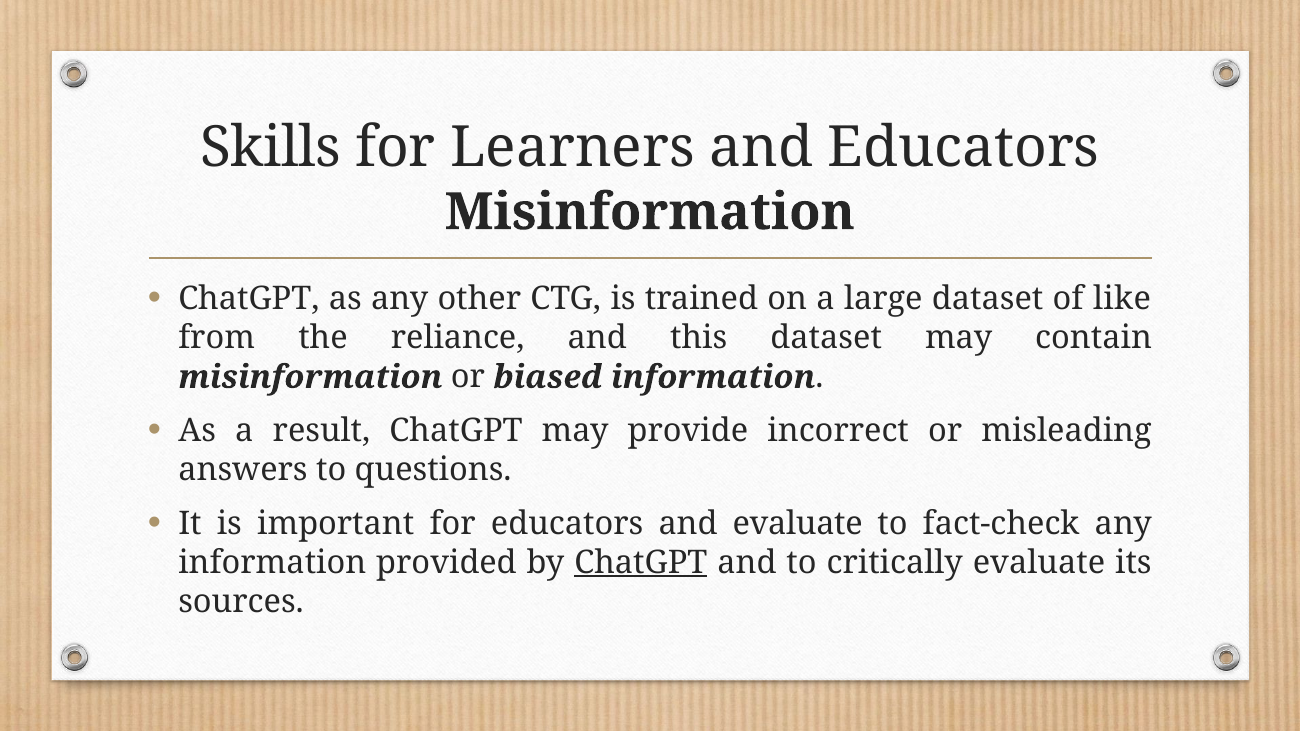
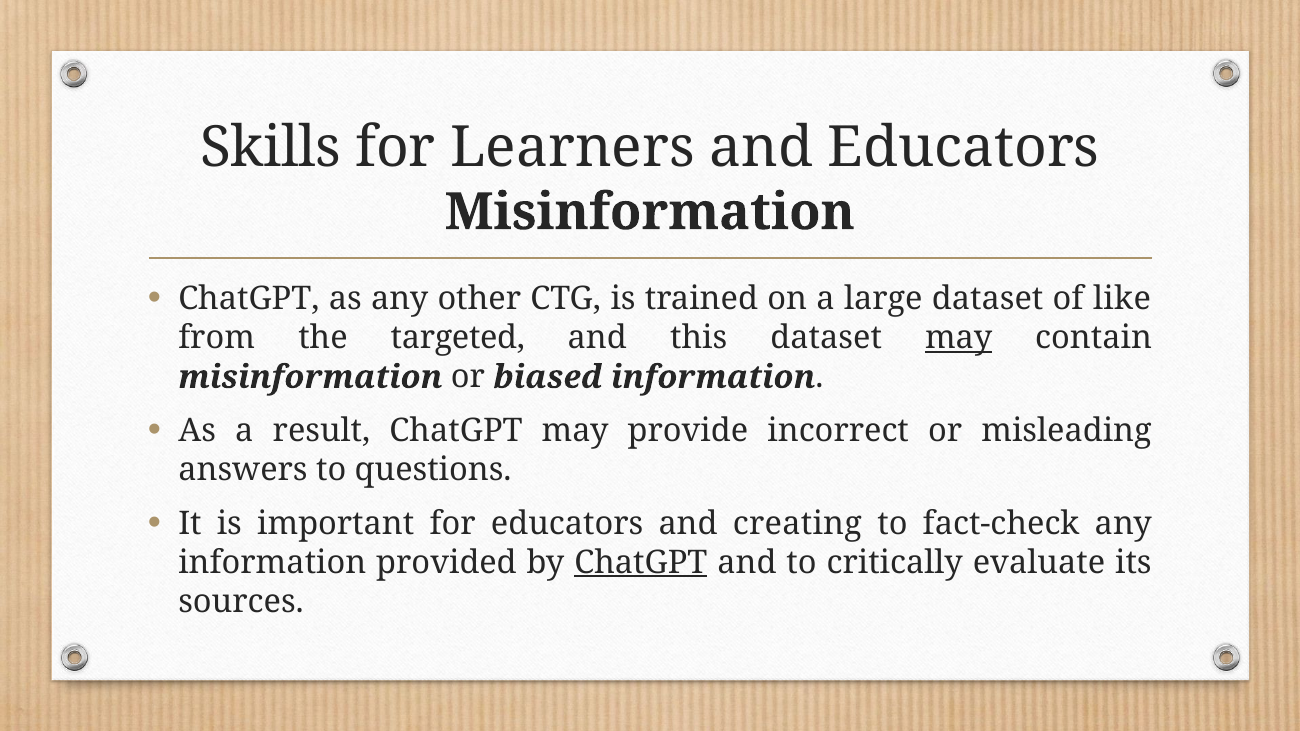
reliance: reliance -> targeted (458, 338)
may underline: none -> present (959, 338)
and evaluate: evaluate -> creating (797, 524)
